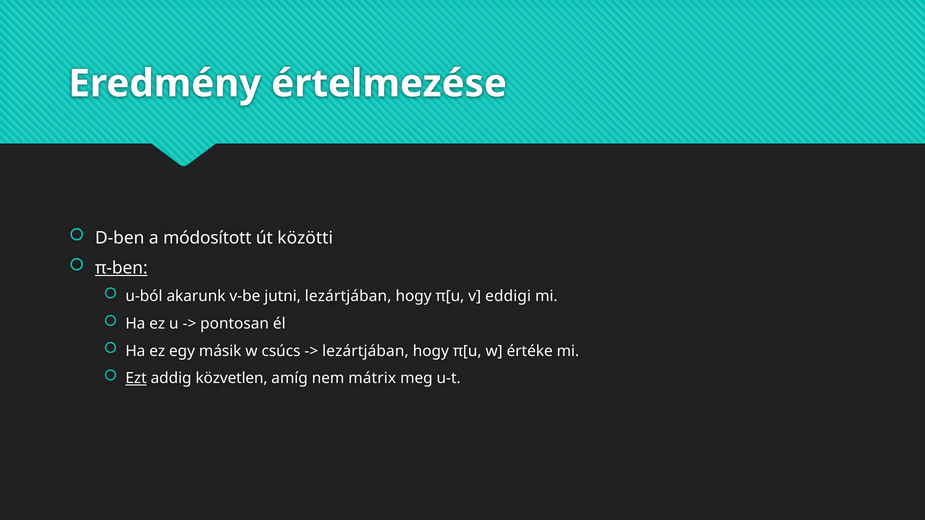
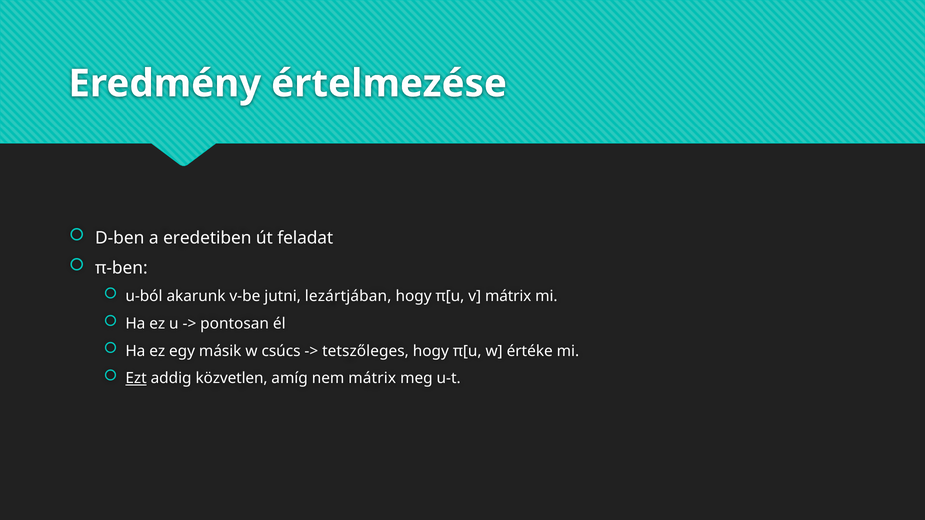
módosított: módosított -> eredetiben (207, 238)
közötti: közötti -> feladat (305, 238)
π-ben underline: present -> none (121, 268)
v eddigi: eddigi -> mátrix (508, 296)
lezártjában: lezártjában -> tetszőleges (365, 351)
